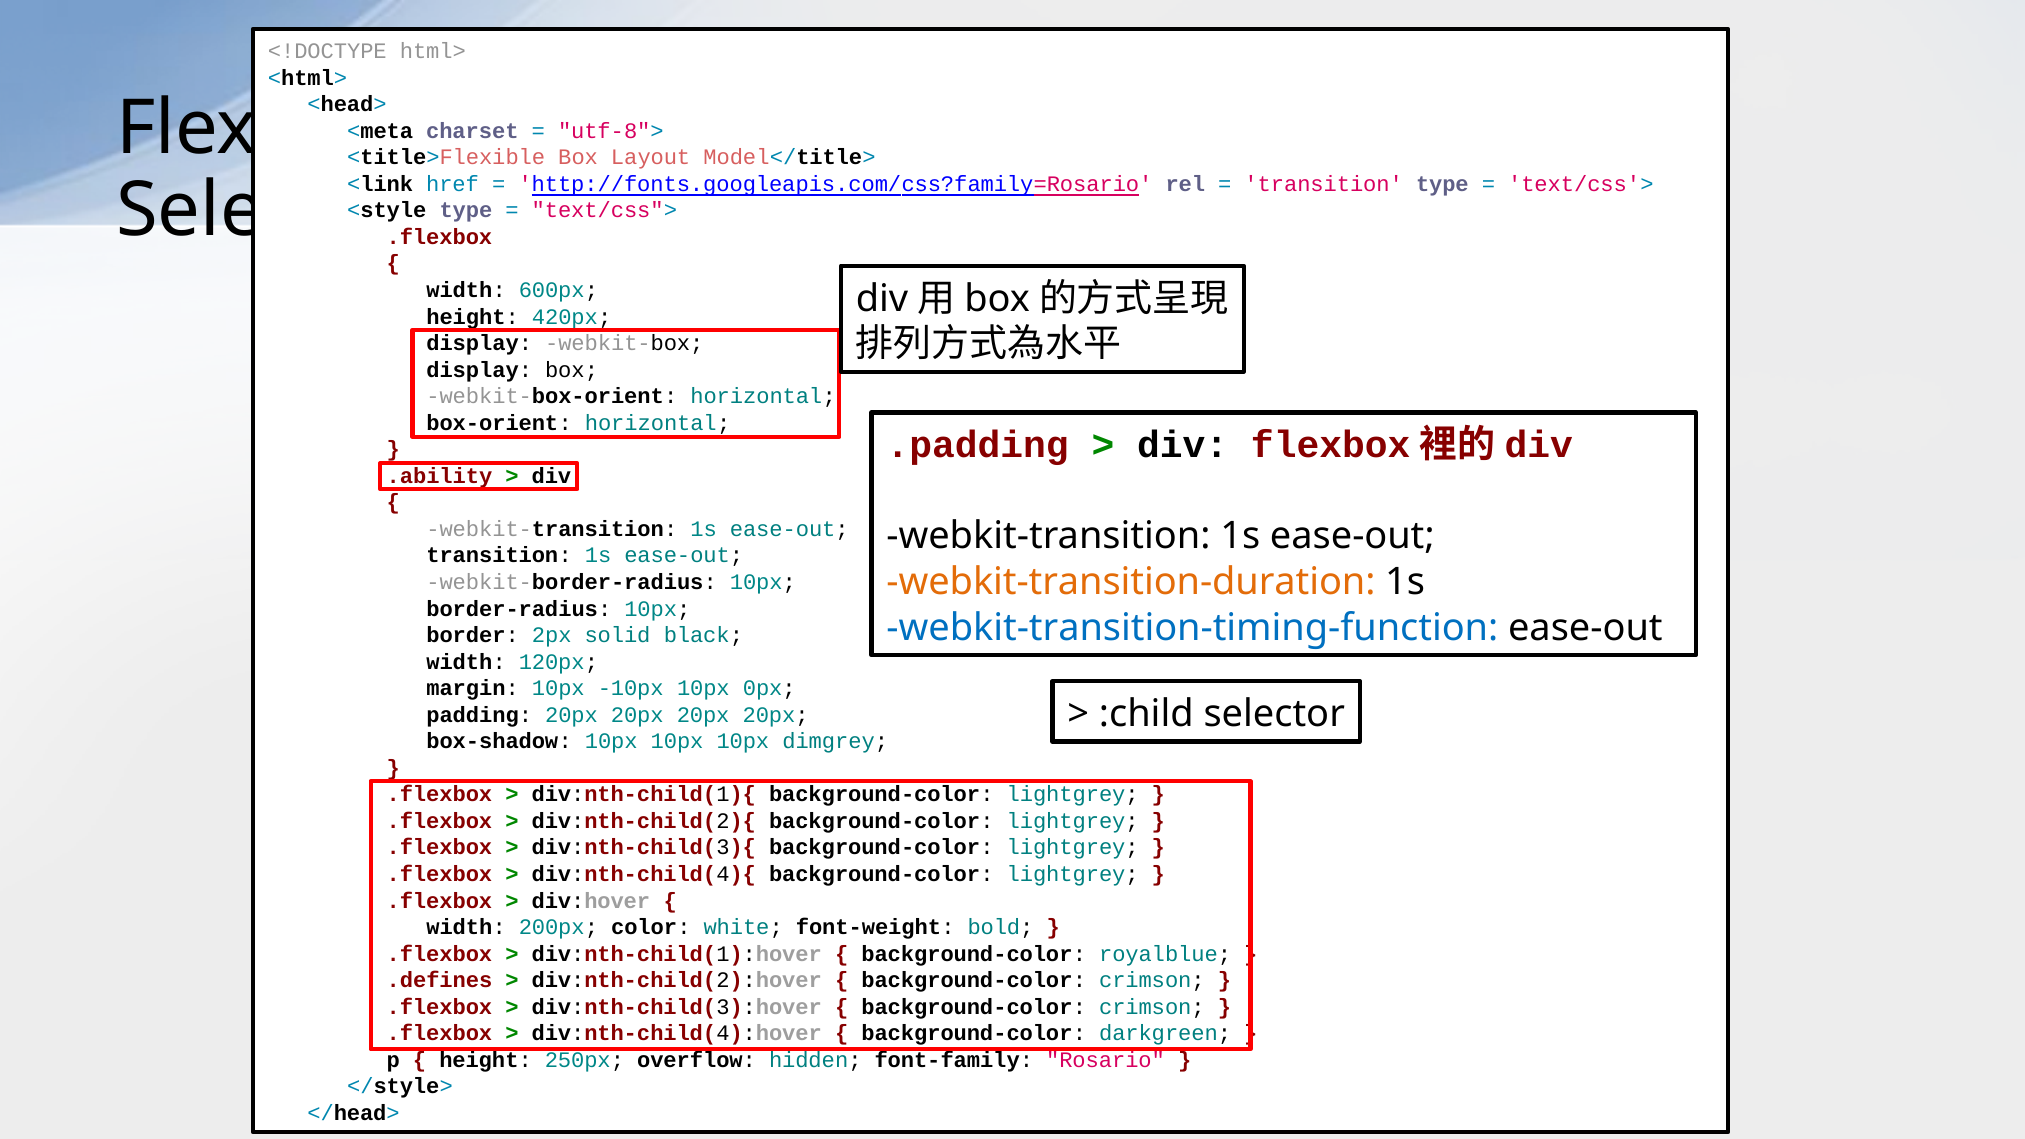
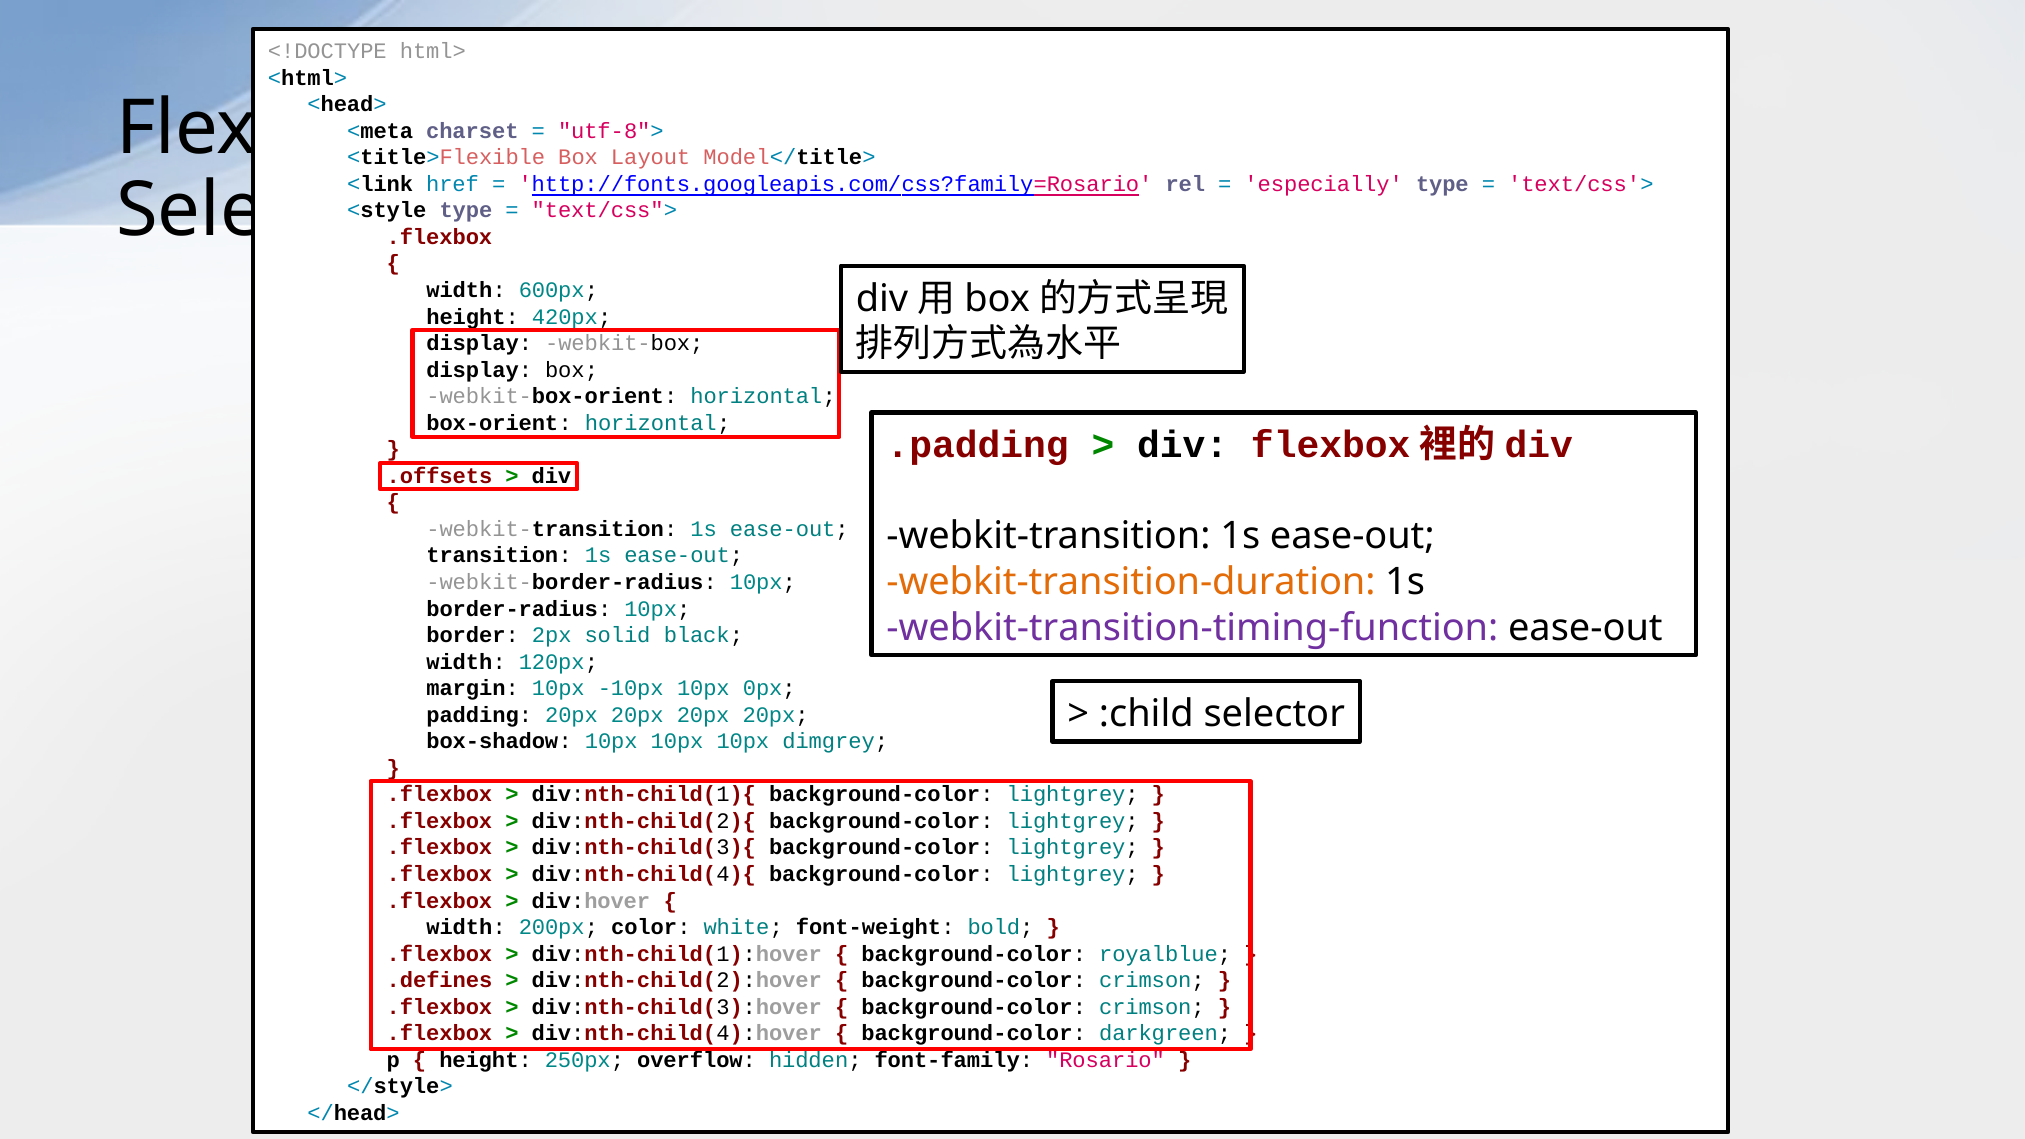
transition: transition -> especially (1324, 184)
.ability: .ability -> .offsets (439, 476)
webkit-transition-timing-function colour: blue -> purple (1192, 628)
